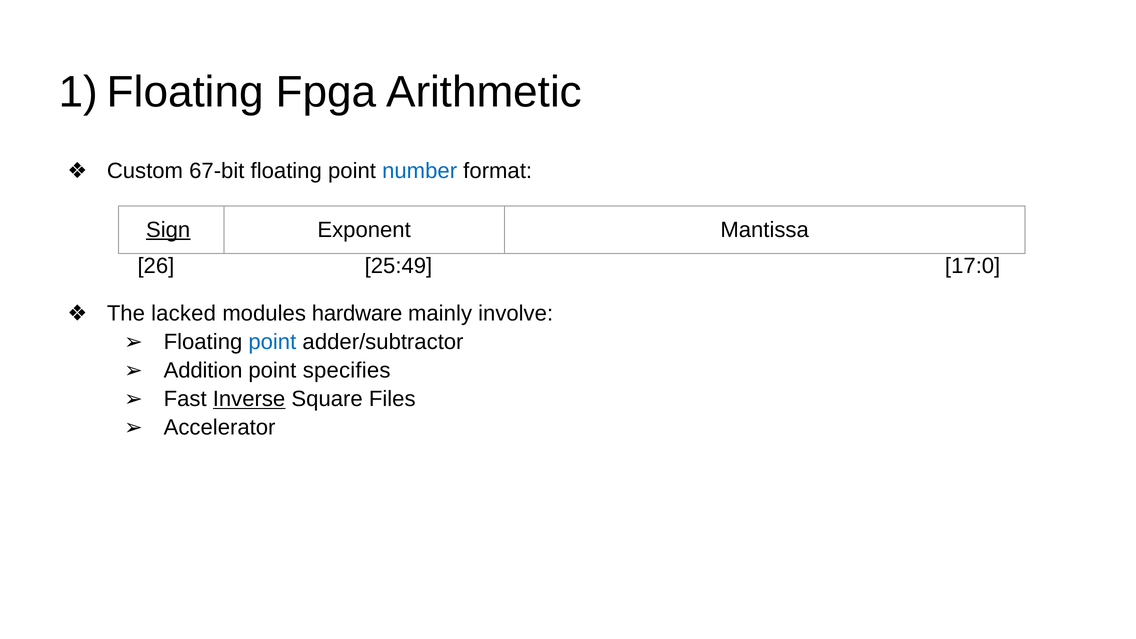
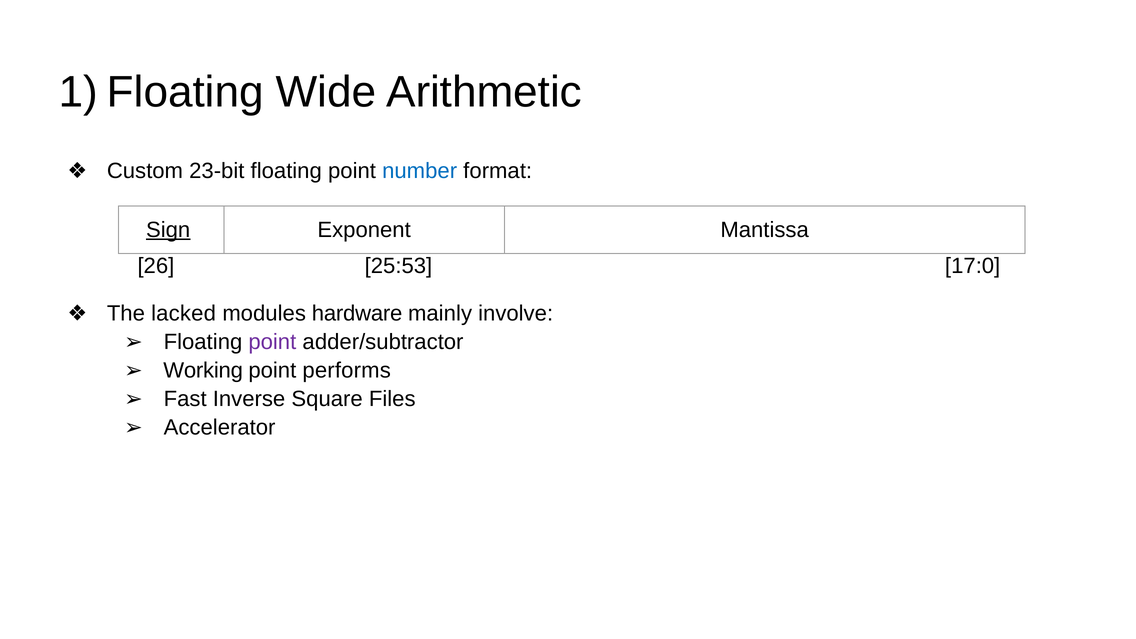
Fpga: Fpga -> Wide (326, 92)
67-bit: 67-bit -> 23-bit (217, 171)
25:49: 25:49 -> 25:53 (398, 266)
point colour: blue -> purple (272, 342)
Addition: Addition -> Working (203, 370)
specifies: specifies -> performs (347, 370)
Inverse underline: present -> none (249, 399)
